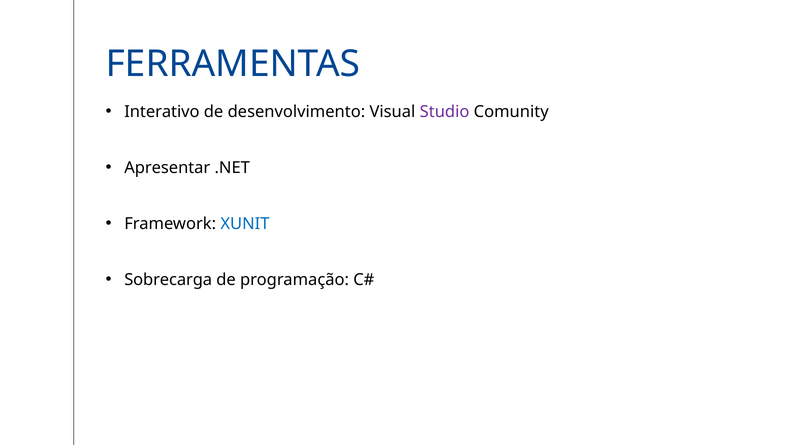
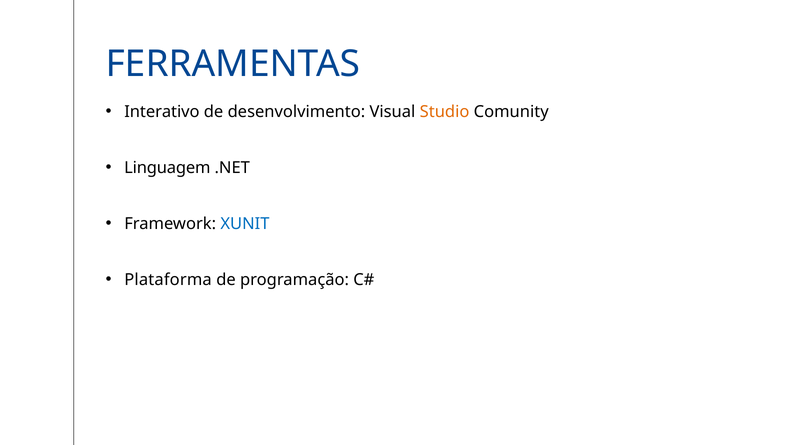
Studio colour: purple -> orange (445, 112)
Apresentar: Apresentar -> Linguagem (167, 168)
Sobrecarga: Sobrecarga -> Plataforma (168, 280)
